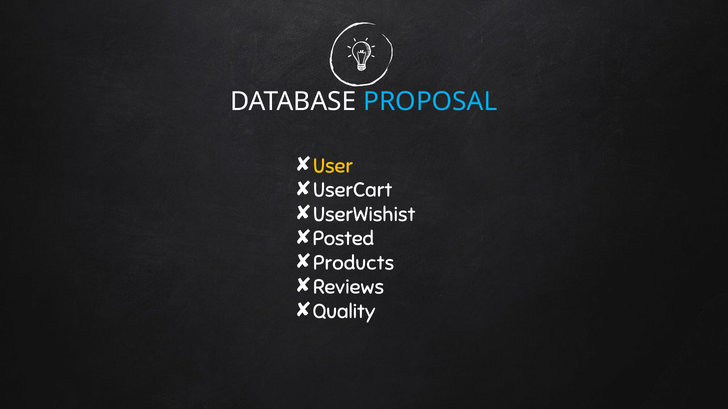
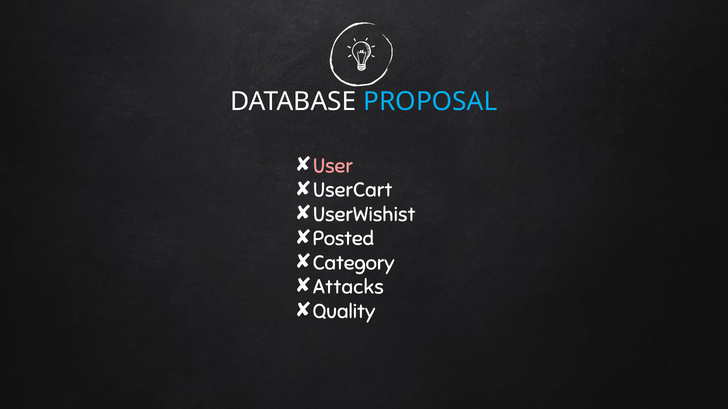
User colour: yellow -> pink (333, 166)
Products: Products -> Category (354, 263)
Reviews: Reviews -> Attacks (348, 288)
